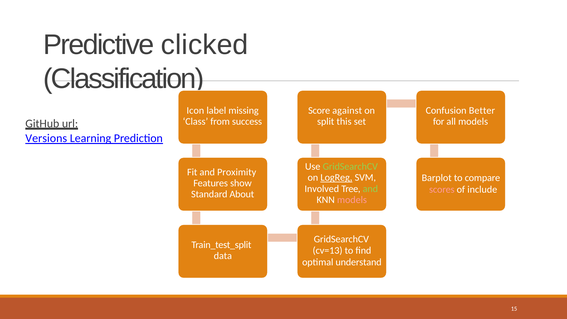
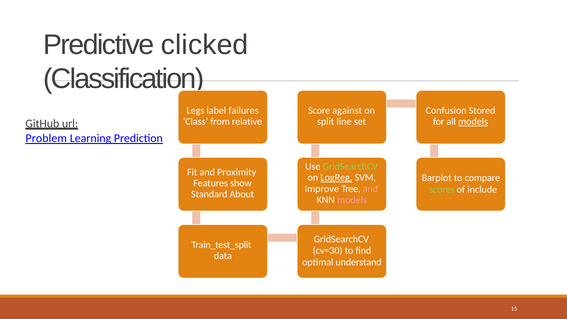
Icon: Icon -> Legs (195, 111)
missing: missing -> failures (244, 111)
Better: Better -> Stored (482, 111)
success: success -> relative (247, 122)
this: this -> line (344, 122)
models underline: none -> present (473, 122)
Versions: Versions -> Problem (46, 138)
Involved: Involved -> Improve (322, 189)
and colour: light green -> pink (370, 189)
scores colour: pink -> light green (442, 190)
cv=13: cv=13 -> cv=30 (328, 250)
